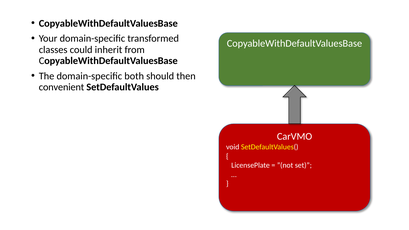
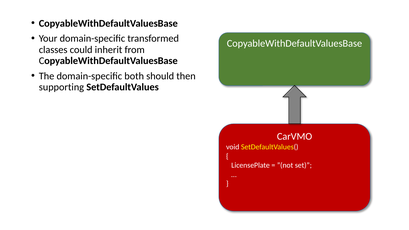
convenient: convenient -> supporting (61, 87)
